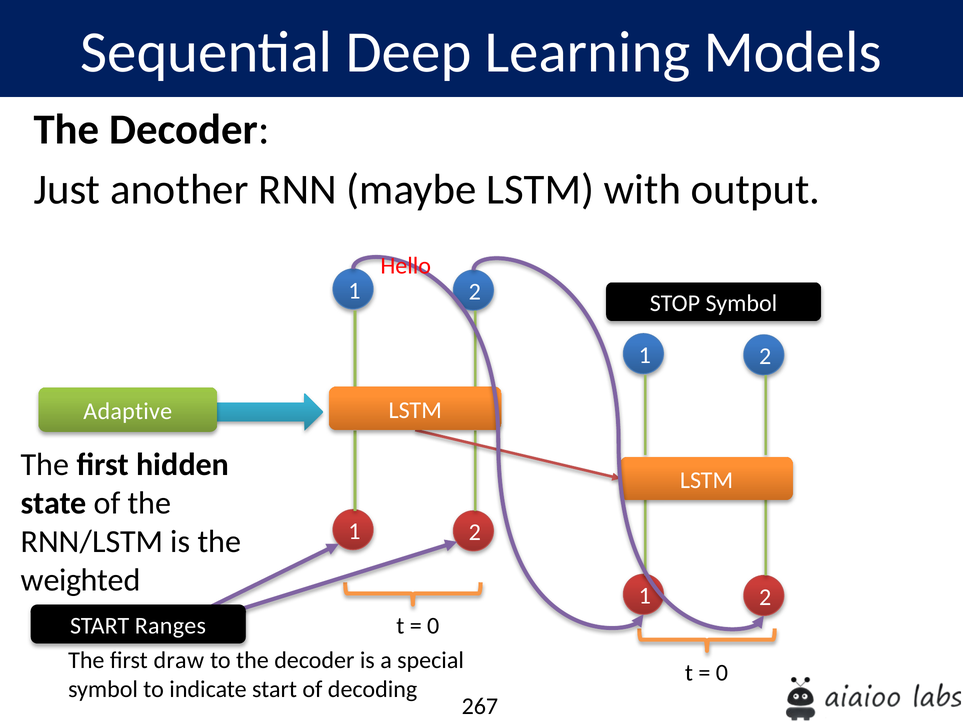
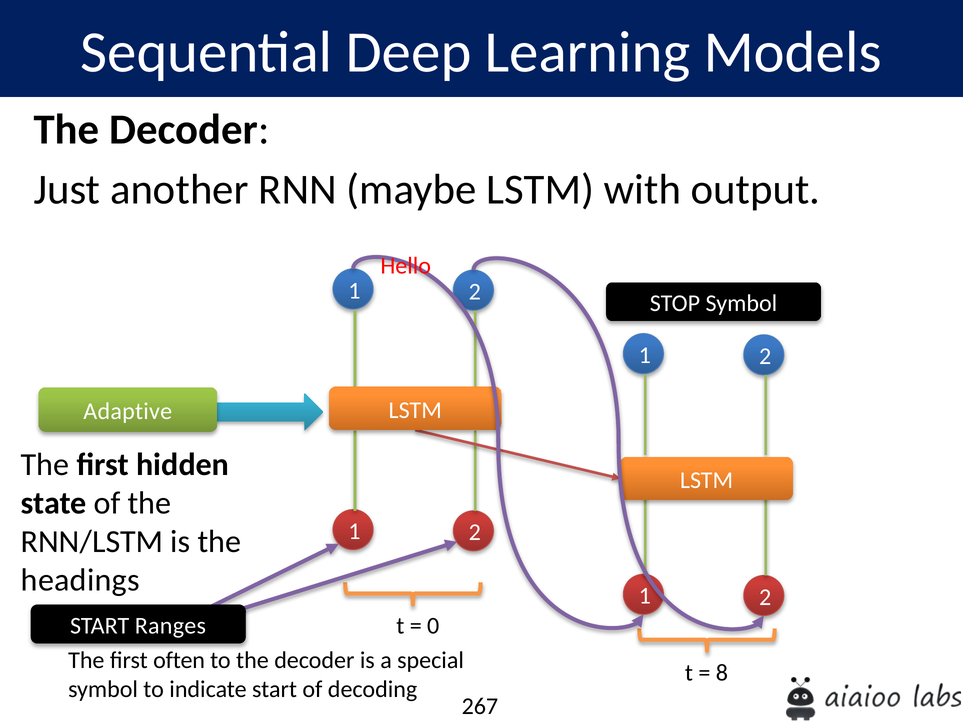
weighted: weighted -> headings (80, 581)
draw: draw -> often (179, 661)
0: 0 -> 8 (722, 673)
